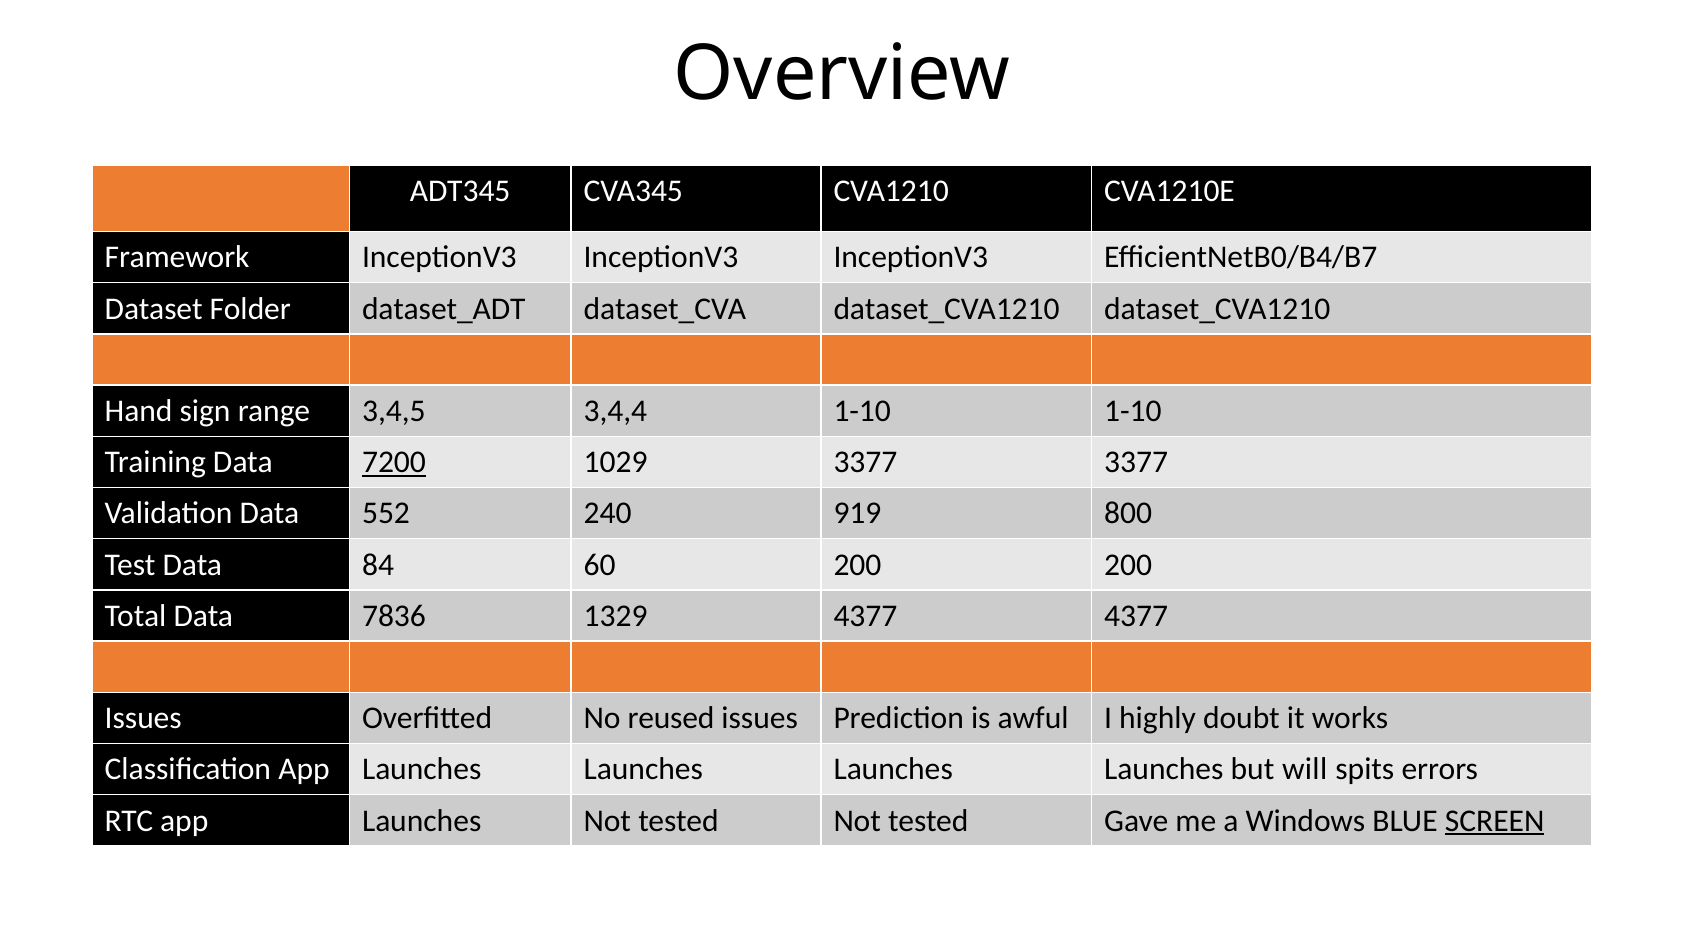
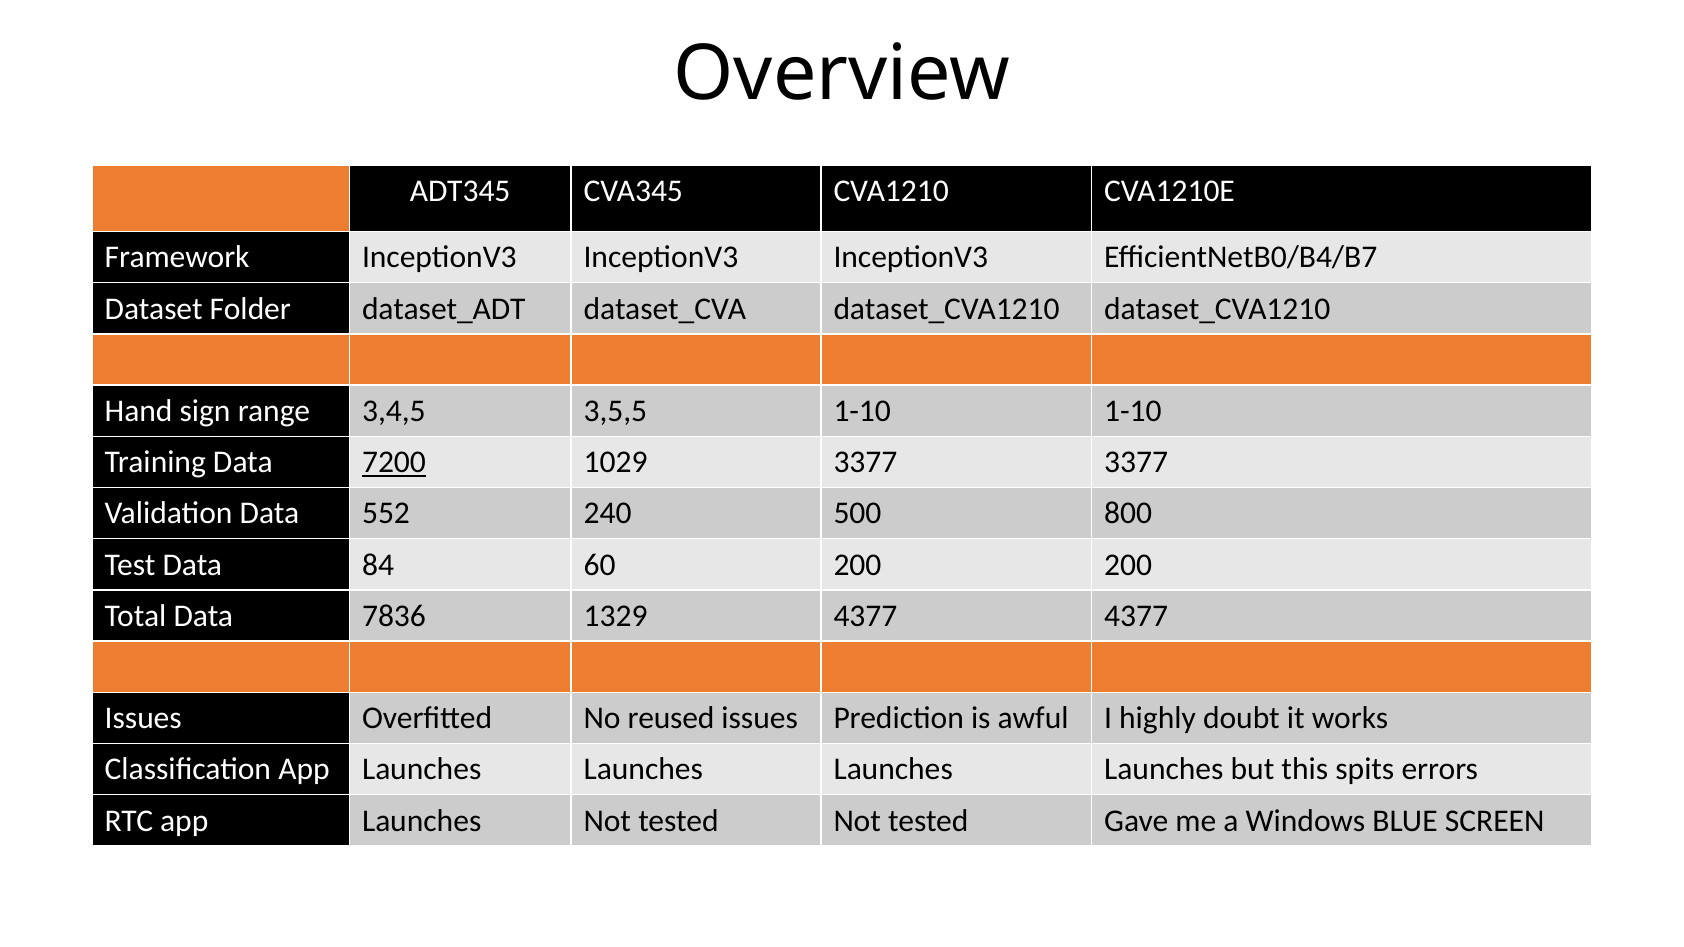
3,4,4: 3,4,4 -> 3,5,5 (615, 411)
919: 919 -> 500 (857, 514)
will: will -> this (1305, 770)
SCREEN underline: present -> none (1495, 821)
